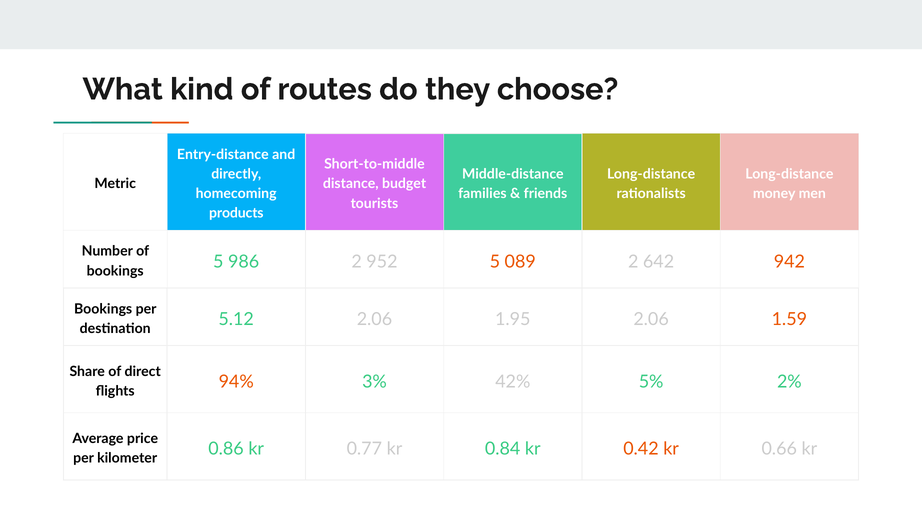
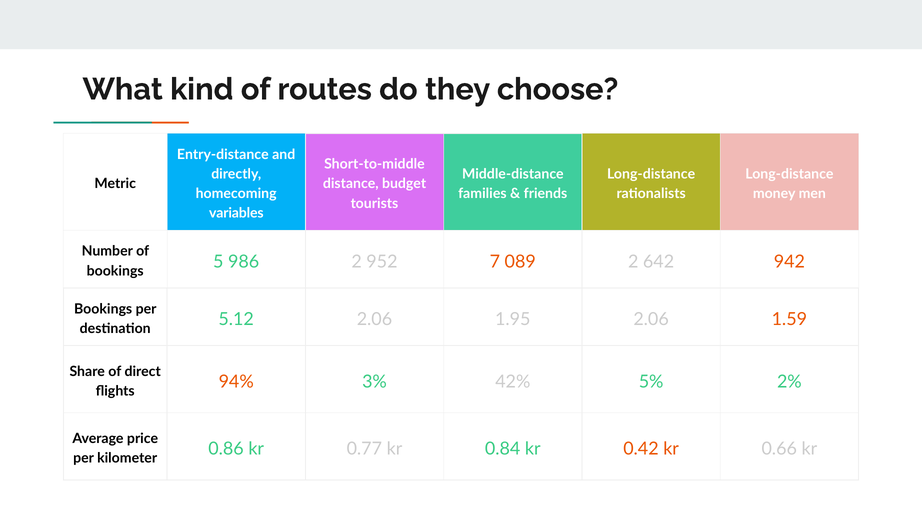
products: products -> variables (236, 213)
952 5: 5 -> 7 (495, 261)
